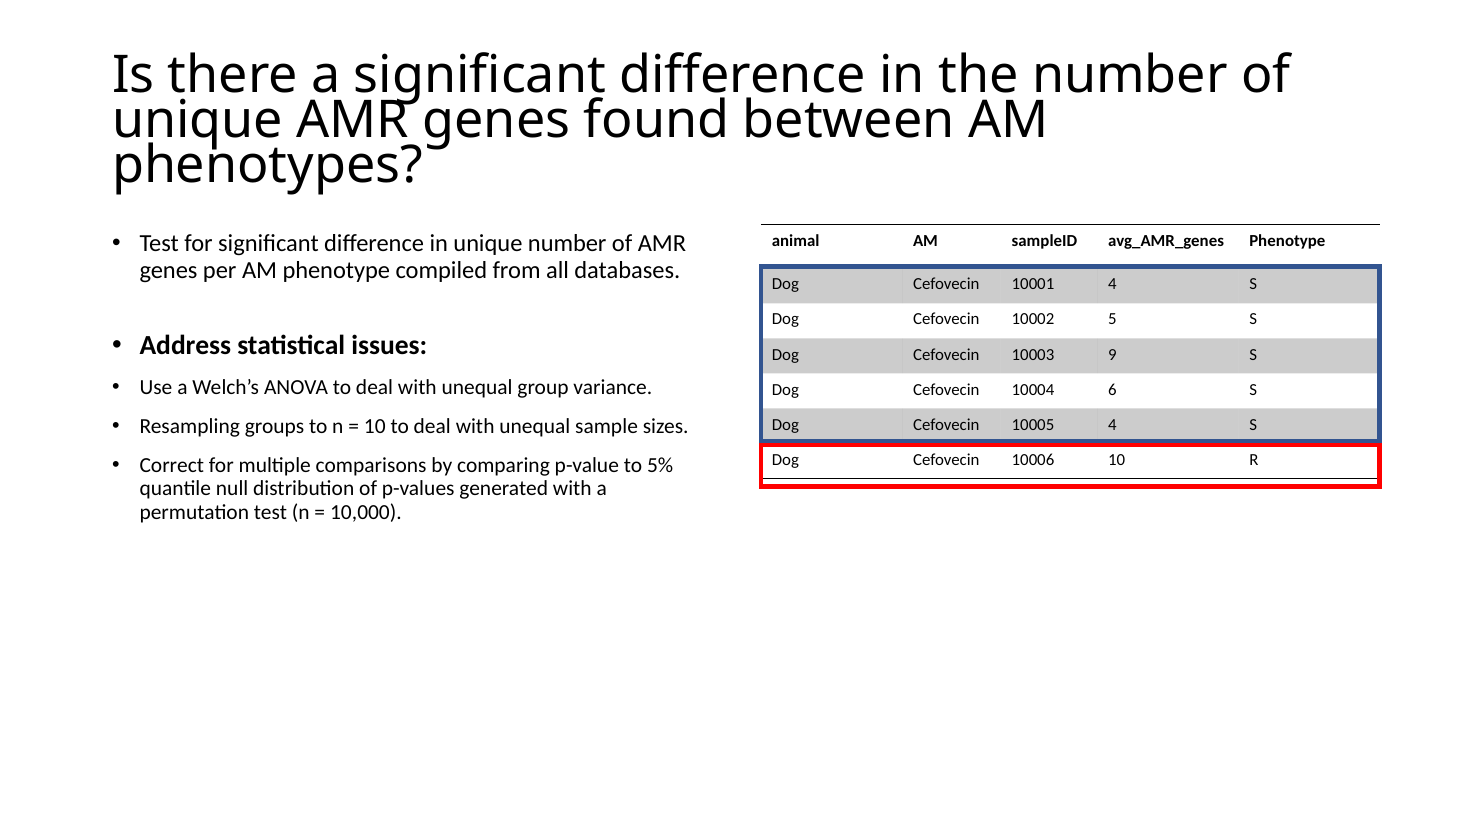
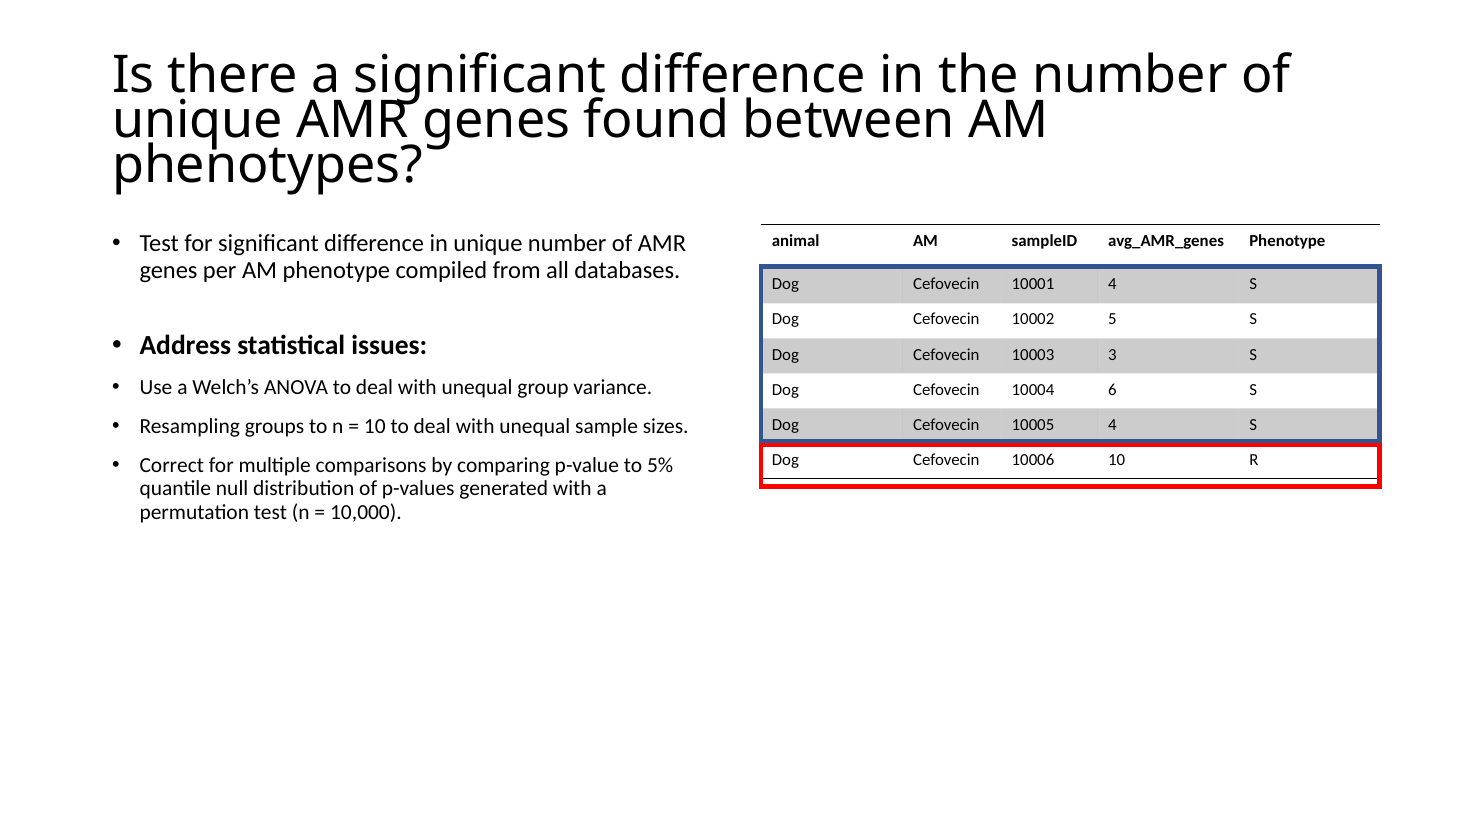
9: 9 -> 3 (1112, 354)
